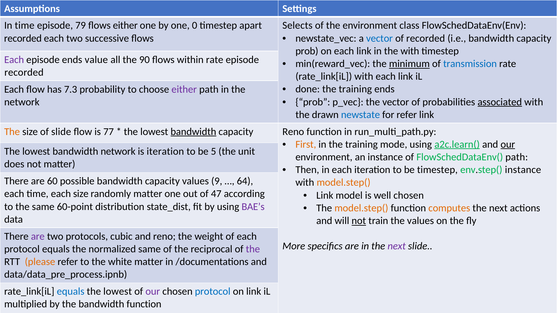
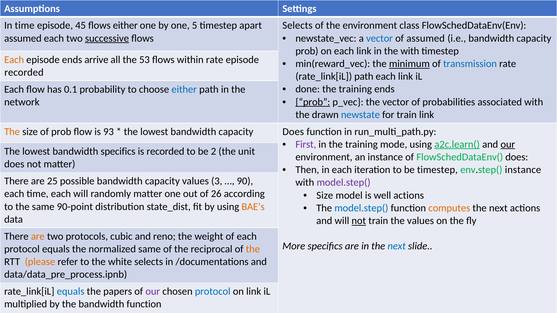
79: 79 -> 45 (81, 26)
0: 0 -> 5 (195, 26)
of recorded: recorded -> assumed (426, 38)
recorded: recorded -> assumed (23, 38)
successive underline: none -> present (107, 38)
Each colour: purple -> orange (14, 60)
value: value -> arrive (96, 60)
90: 90 -> 53 (144, 60)
with: with -> path (364, 77)
7.3: 7.3 -> 0.1 (71, 89)
either colour: purple -> blue (184, 89)
prob underline: none -> present (313, 102)
associated underline: present -> none (500, 102)
for refer: refer -> train (407, 115)
of slide: slide -> prob (61, 132)
77: 77 -> 93 (109, 132)
bandwidth underline: present -> none (193, 132)
capacity Reno: Reno -> Does (293, 132)
First colour: orange -> purple (306, 144)
bandwidth network: network -> specifics (118, 152)
is iteration: iteration -> recorded (165, 152)
5: 5 -> 2 (213, 152)
FlowSchedDataEnv( path: path -> does (517, 157)
60: 60 -> 25 (52, 181)
9: 9 -> 3 (217, 181)
64: 64 -> 90 (245, 181)
model.step( colour: orange -> purple (344, 183)
each size: size -> will (81, 194)
47: 47 -> 26 (216, 194)
Link: Link -> Size (325, 195)
well chosen: chosen -> actions (409, 195)
60-point: 60-point -> 90-point (75, 207)
BAE’s colour: purple -> orange (253, 207)
model.step( colour: orange -> blue (361, 208)
are colour: purple -> orange (38, 236)
next colour: purple -> blue (397, 246)
the colour: purple -> orange (253, 249)
white matter: matter -> selects (149, 262)
lowest: lowest -> papers (118, 292)
